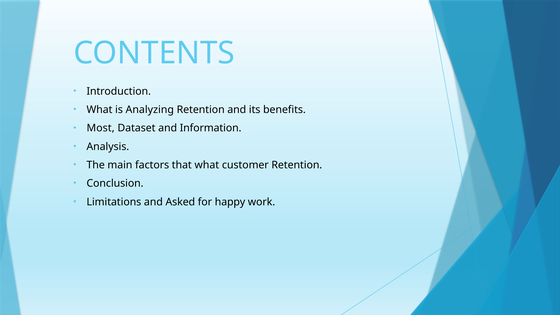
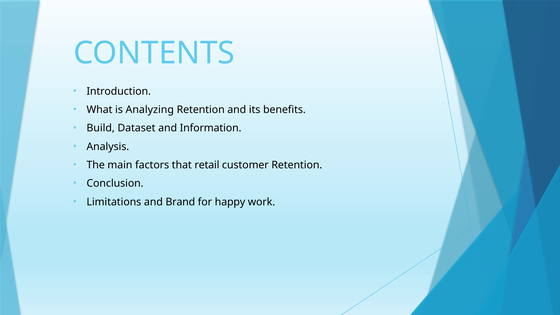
Most: Most -> Build (101, 128)
that what: what -> retail (207, 165)
Asked: Asked -> Brand (180, 202)
